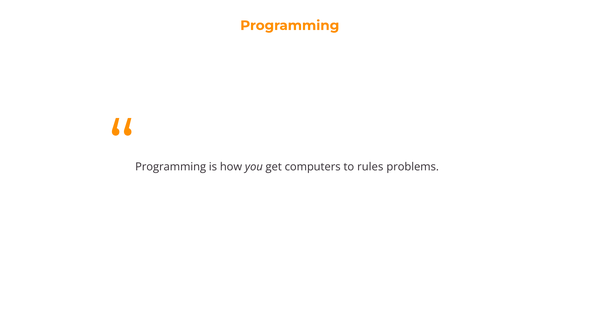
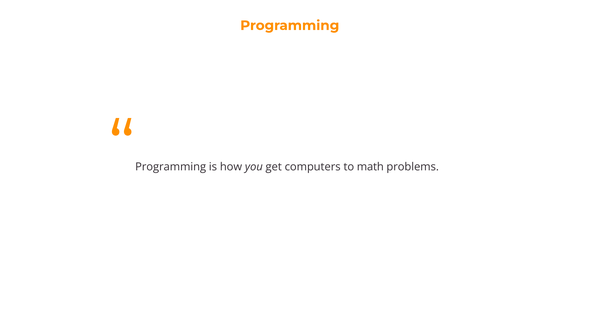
rules: rules -> math (370, 167)
